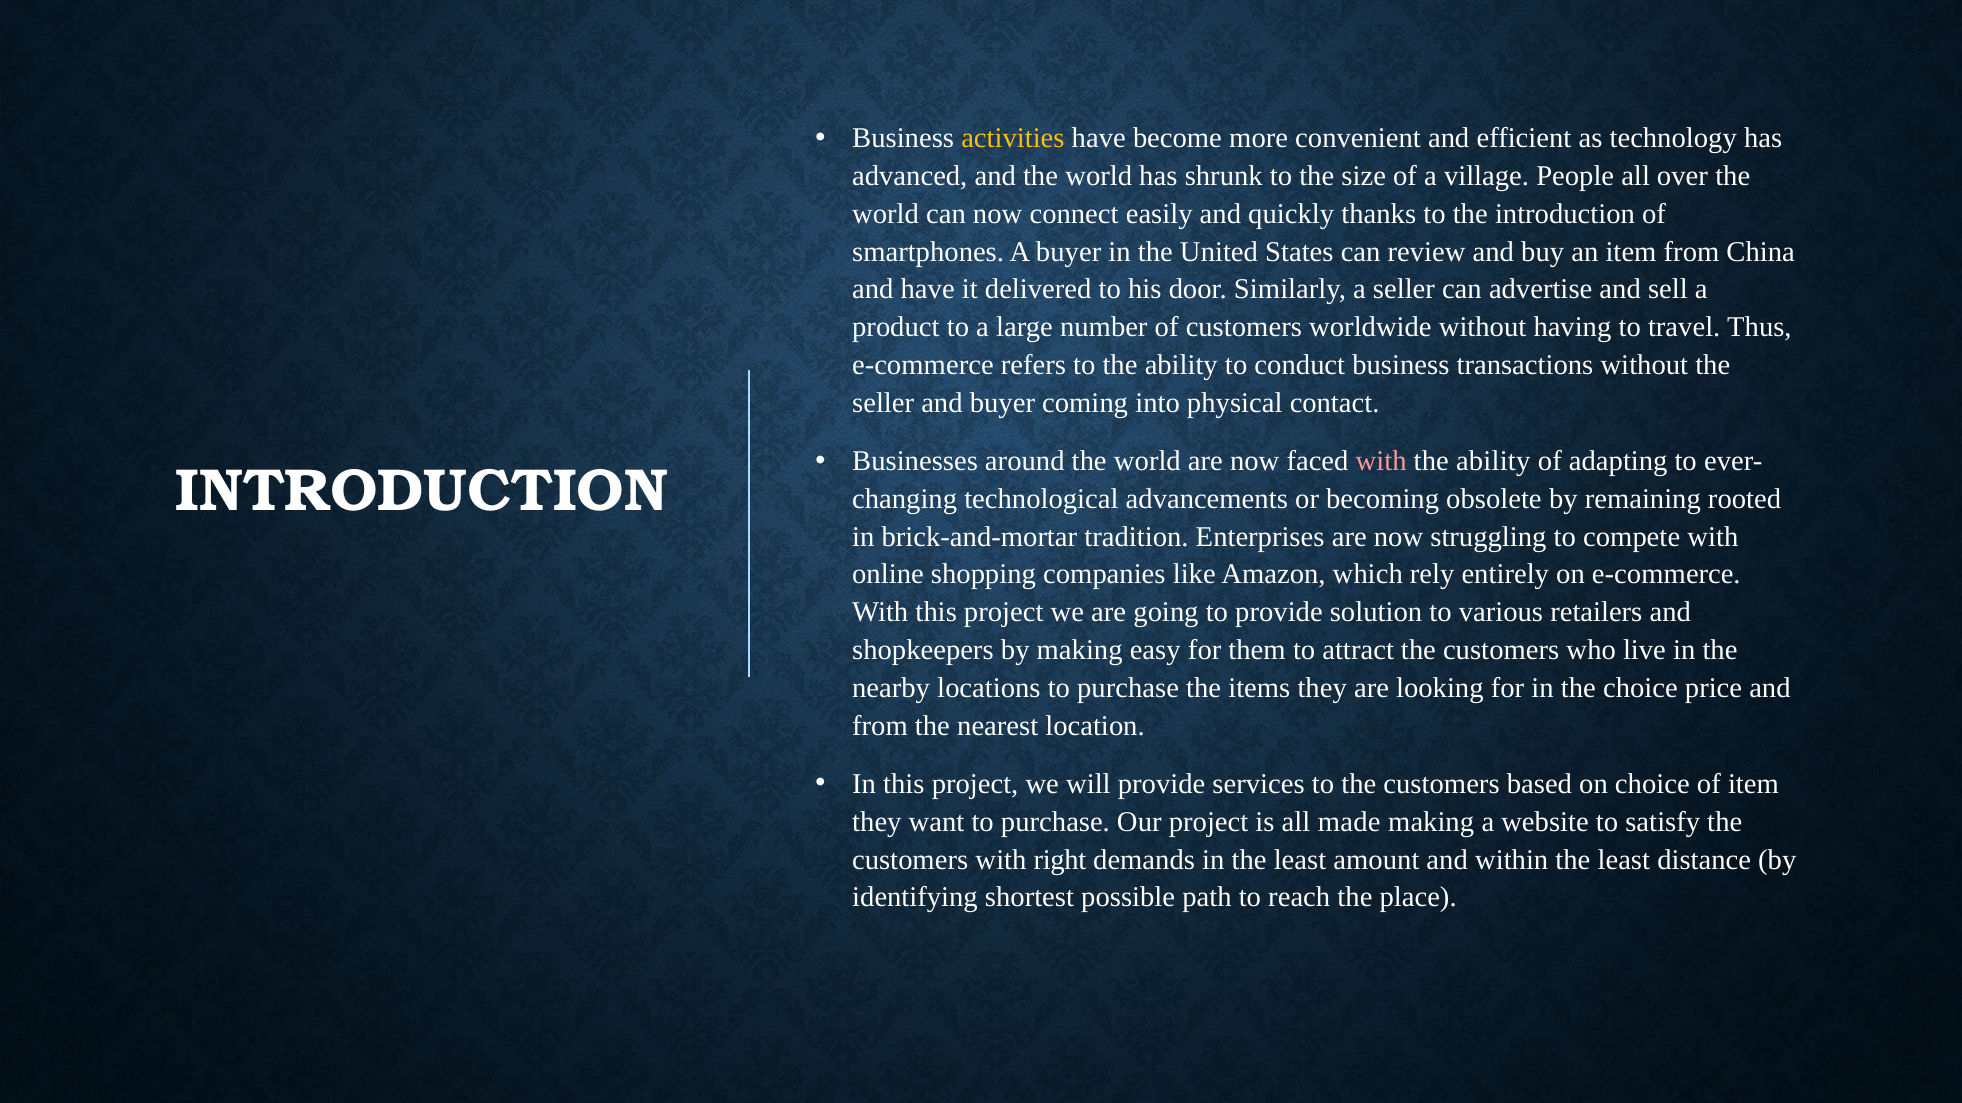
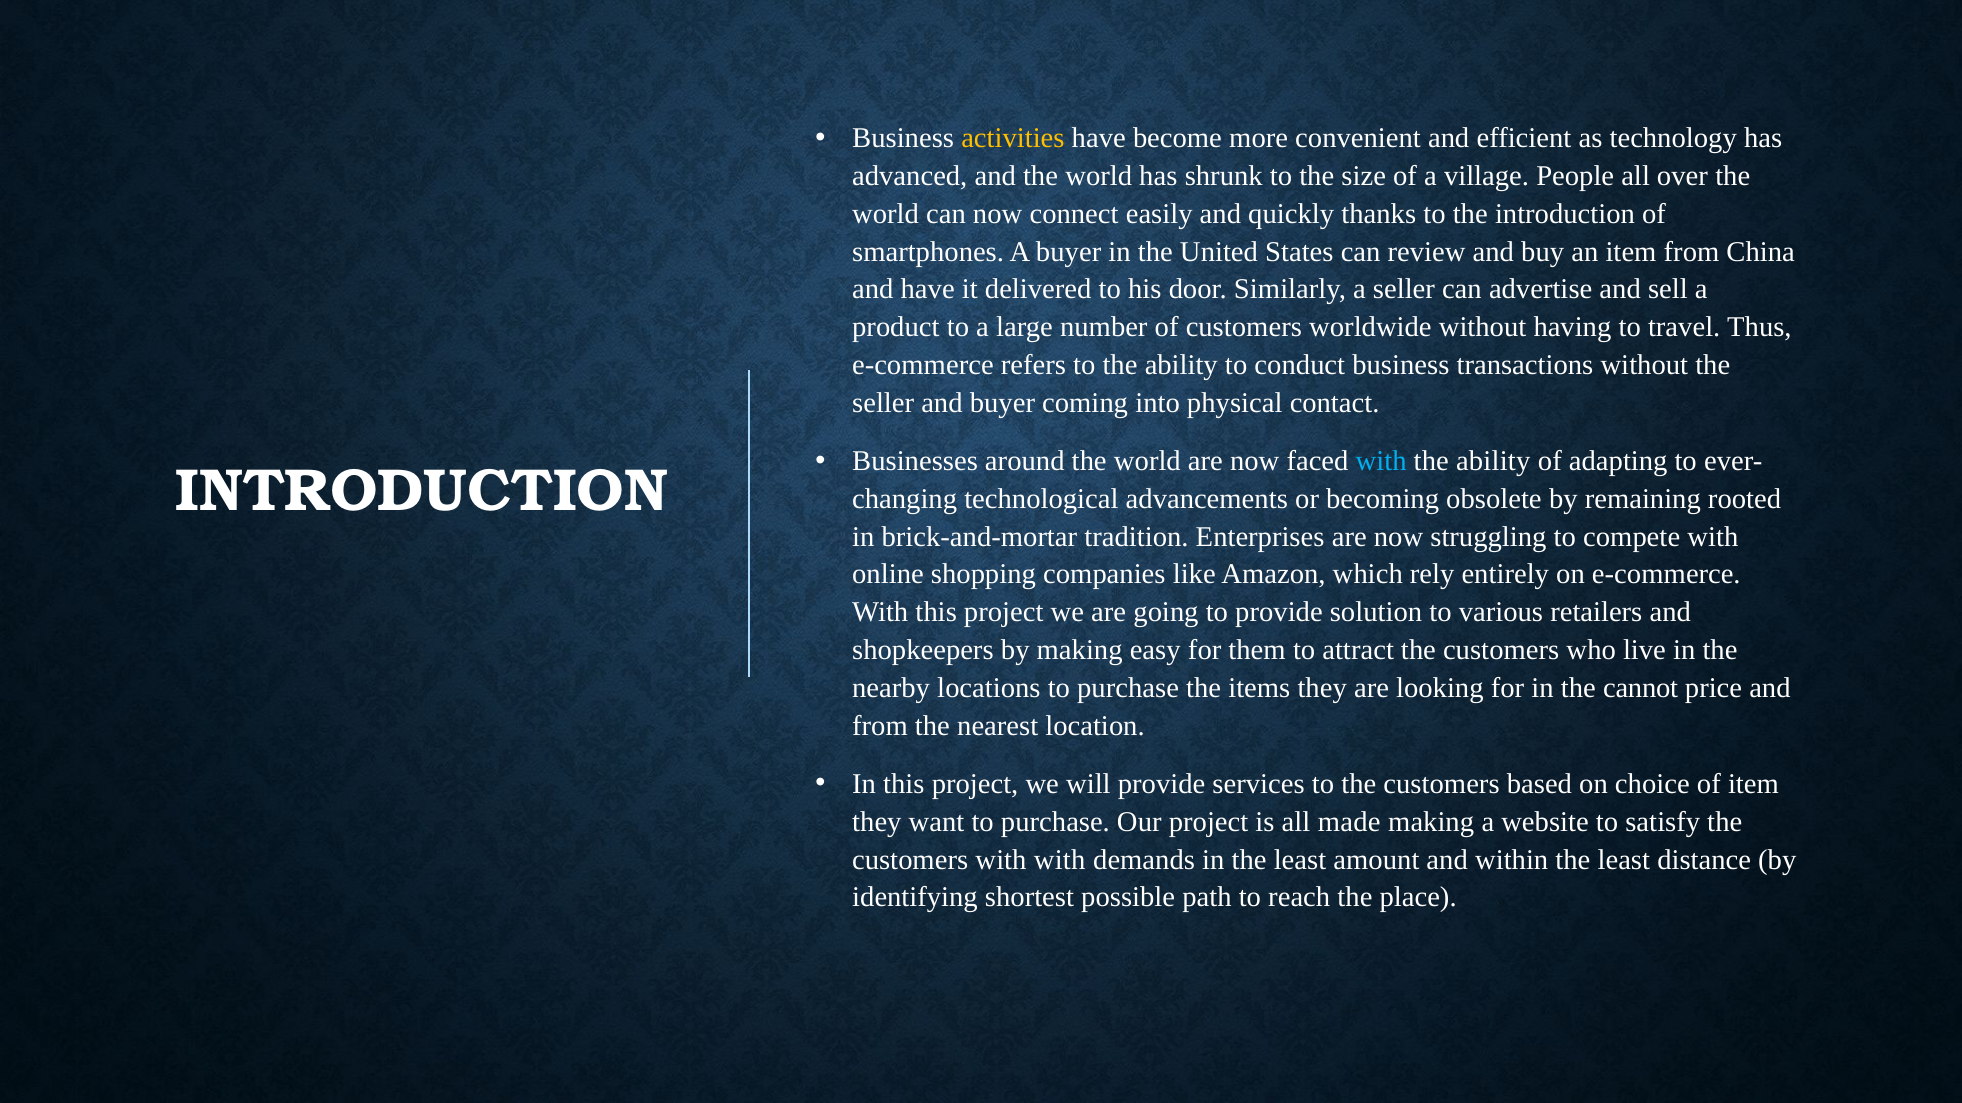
with colour: pink -> light blue (1381, 461)
the choice: choice -> cannot (1641, 688)
with right: right -> with (1060, 860)
